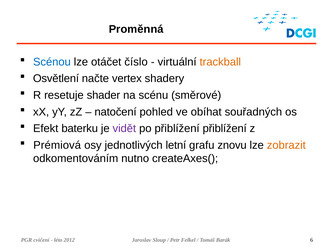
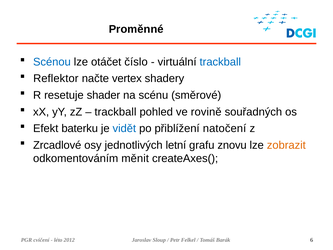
Proměnná: Proměnná -> Proměnné (136, 29)
trackball colour: orange -> blue (220, 62)
Osvětlení: Osvětlení -> Reflektor (56, 78)
natočení: natočení -> trackball (115, 112)
obíhat: obíhat -> rovině (206, 112)
vidět colour: purple -> blue (124, 128)
přiblížení přiblížení: přiblížení -> natočení (225, 128)
Prémiová: Prémiová -> Zrcadlové (57, 145)
nutno: nutno -> měnit (135, 158)
